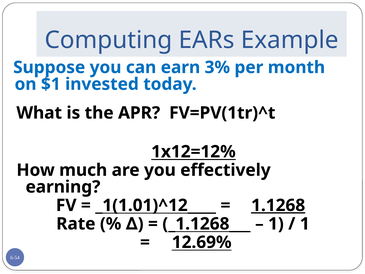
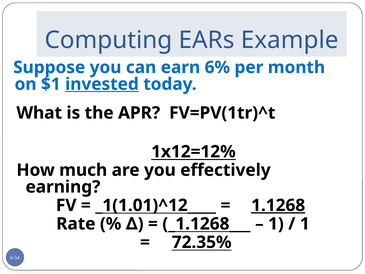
3%: 3% -> 6% (217, 67)
invested underline: none -> present (102, 84)
12.69%: 12.69% -> 72.35% (202, 242)
